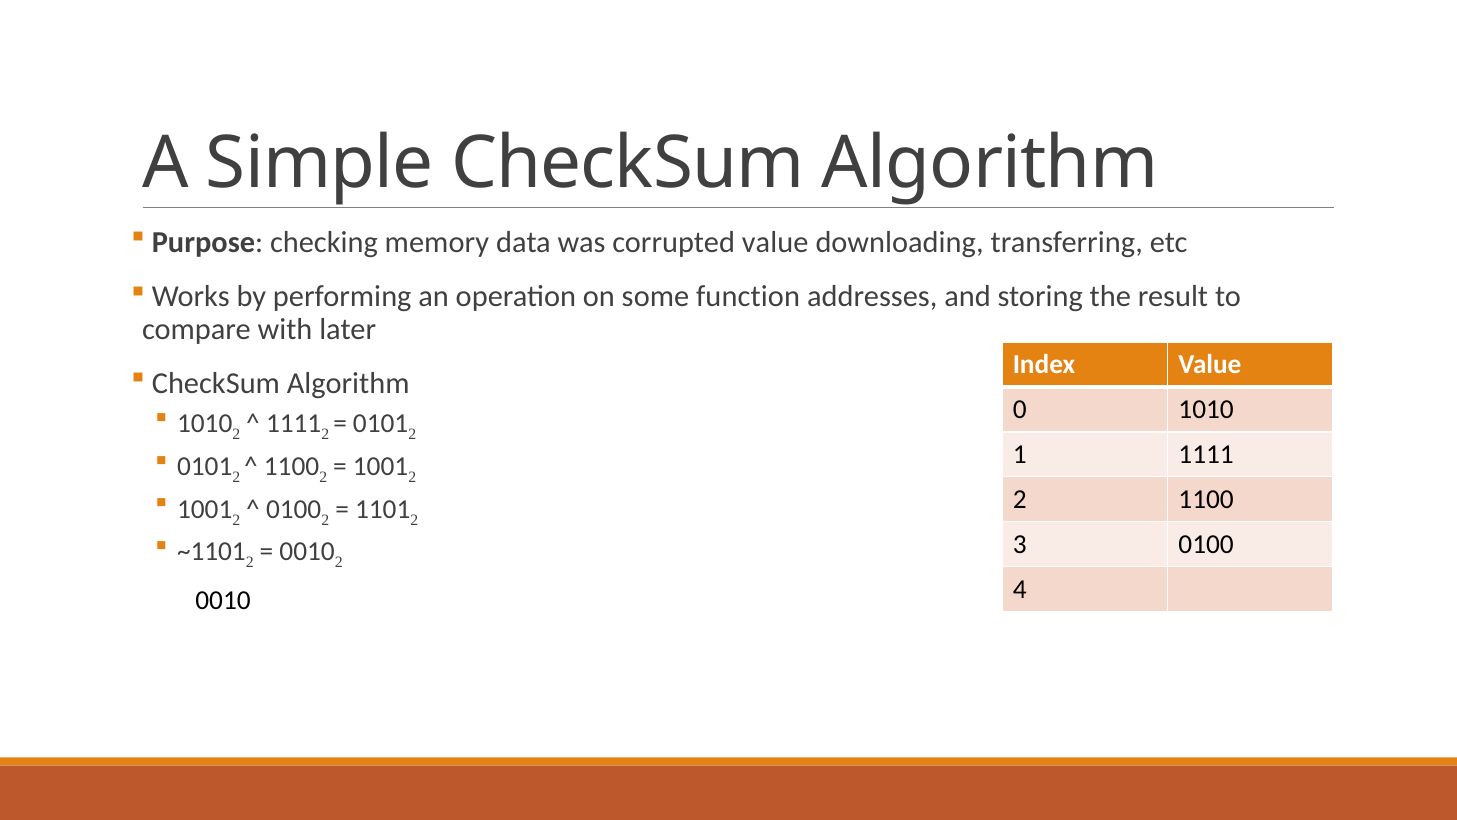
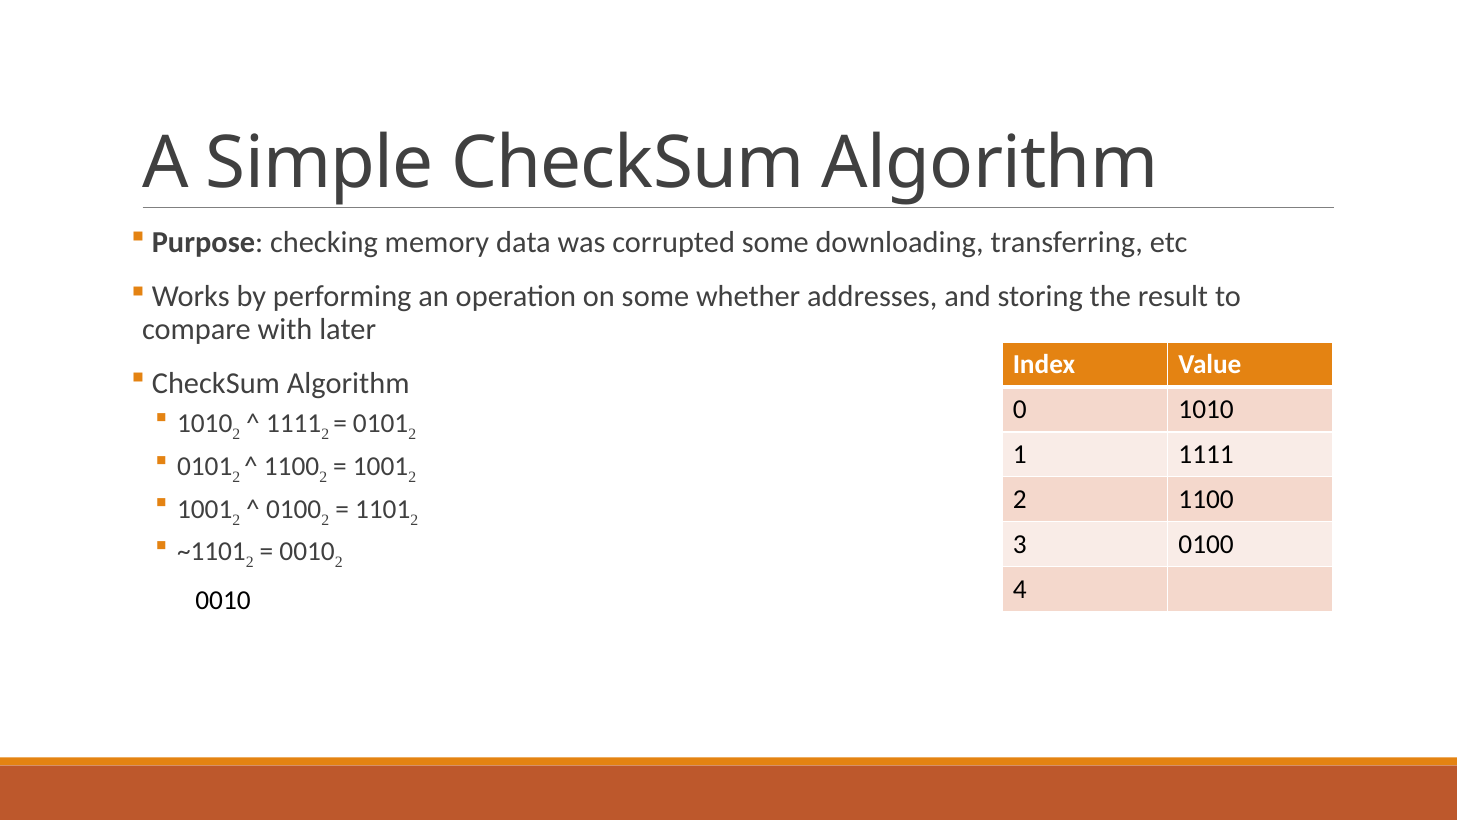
corrupted value: value -> some (775, 242)
function: function -> whether (748, 296)
